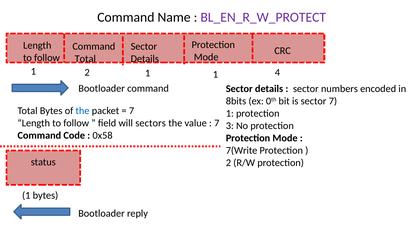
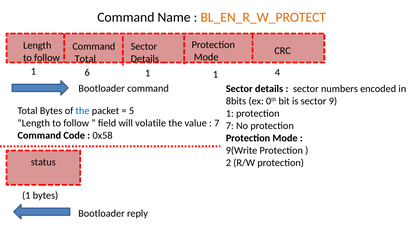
BL_EN_R_W_PROTECT colour: purple -> orange (263, 17)
1 2: 2 -> 6 (87, 72)
sector 7: 7 -> 9 (333, 101)
7: 7 -> 5 (132, 111)
sectors: sectors -> volatile (151, 123)
3: 3 -> 7 (230, 126)
7(Write: 7(Write -> 9(Write (242, 150)
